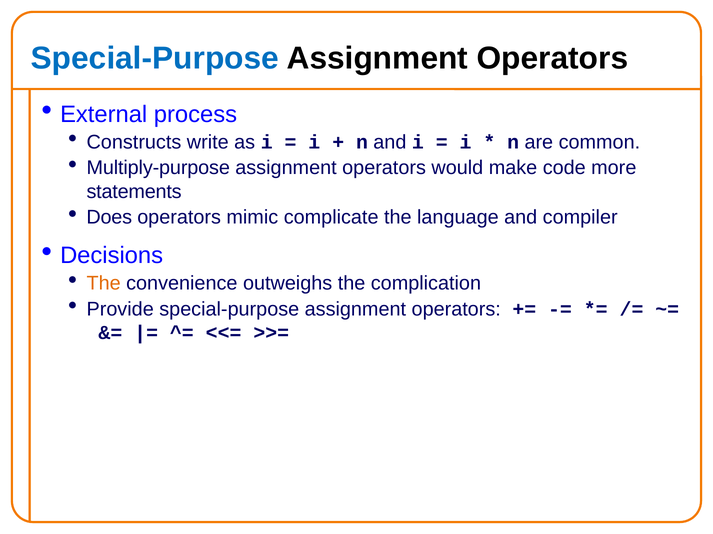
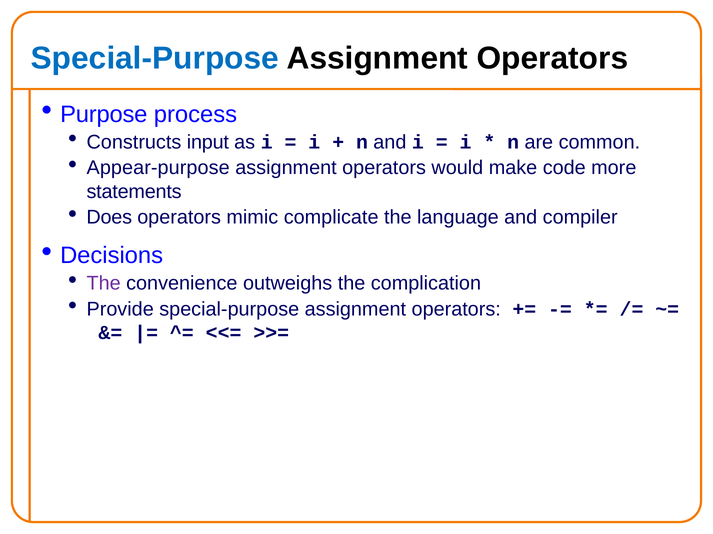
External: External -> Purpose (104, 114)
write: write -> input (208, 142)
Multiply-purpose: Multiply-purpose -> Appear-purpose (158, 168)
The colour: orange -> purple (104, 284)
